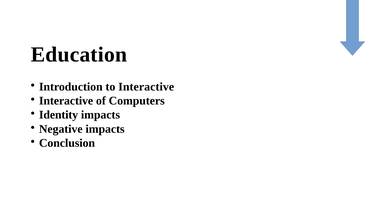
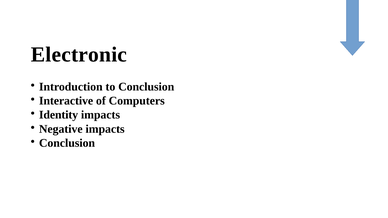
Education: Education -> Electronic (79, 55)
to Interactive: Interactive -> Conclusion (146, 87)
